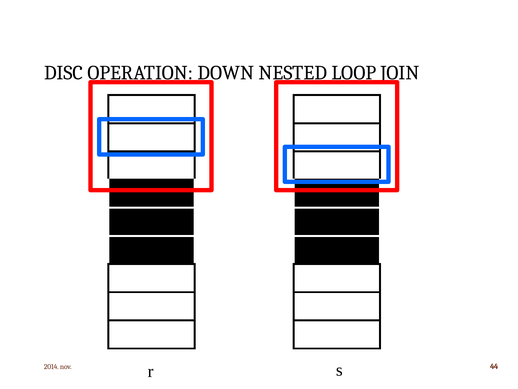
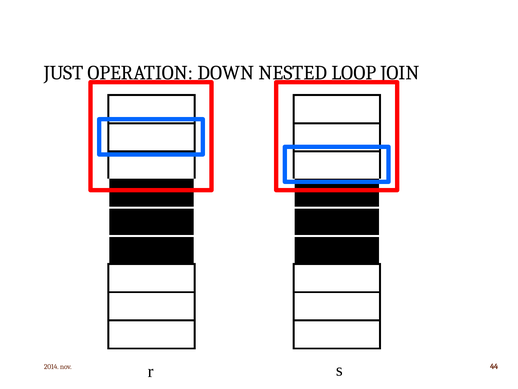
DISC: DISC -> JUST (64, 73)
